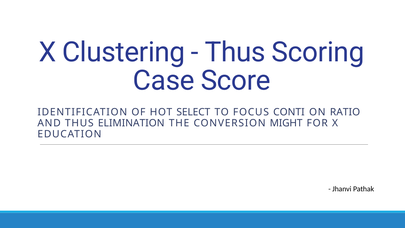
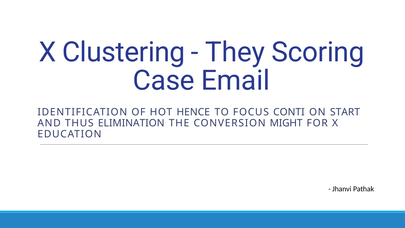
Thus: Thus -> They (235, 52)
Score: Score -> Email (236, 81)
SELECT: SELECT -> HENCE (193, 112)
RATIO: RATIO -> START (345, 112)
